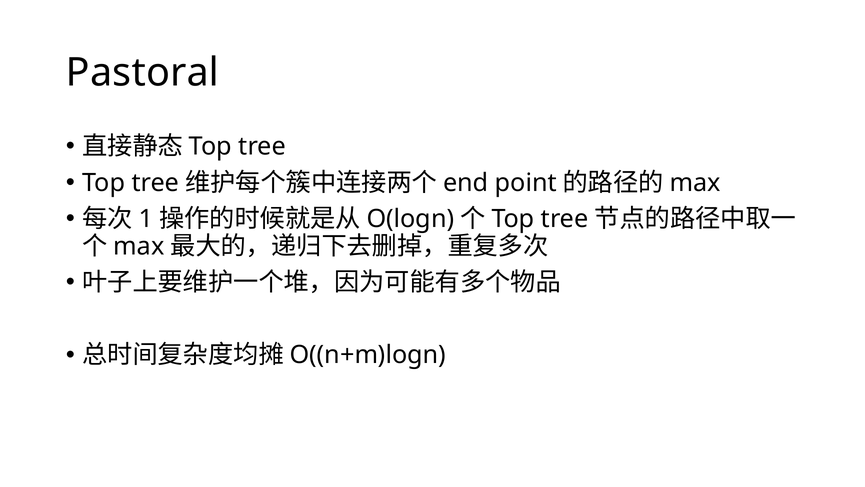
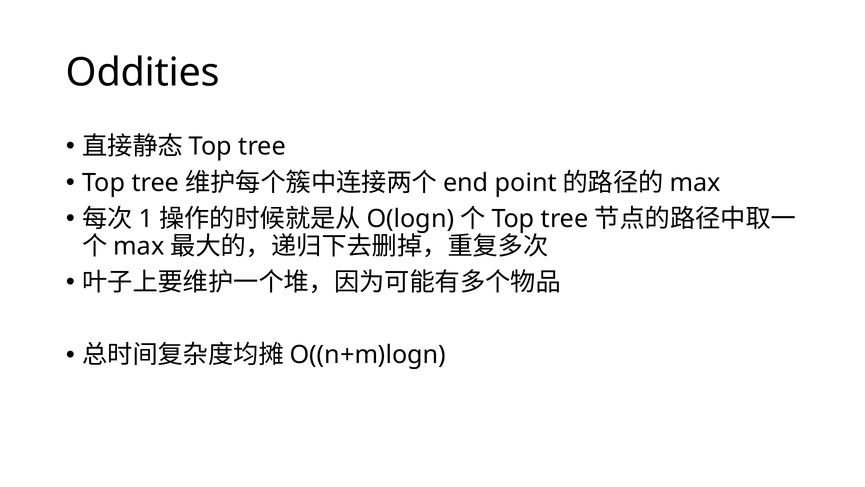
Pastoral: Pastoral -> Oddities (143, 73)
